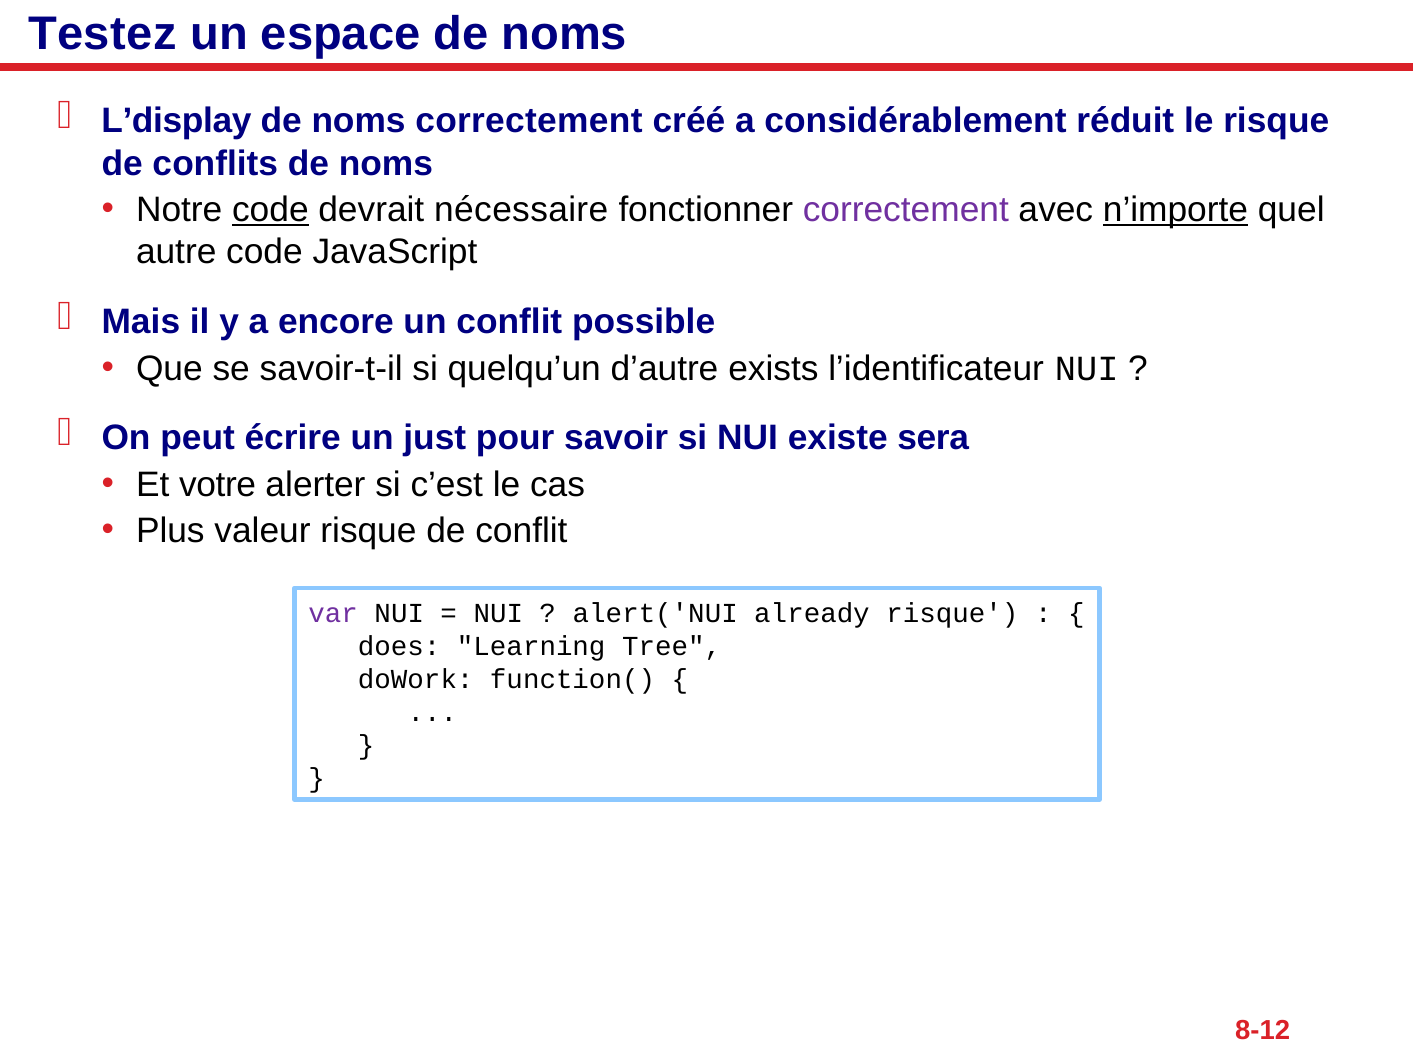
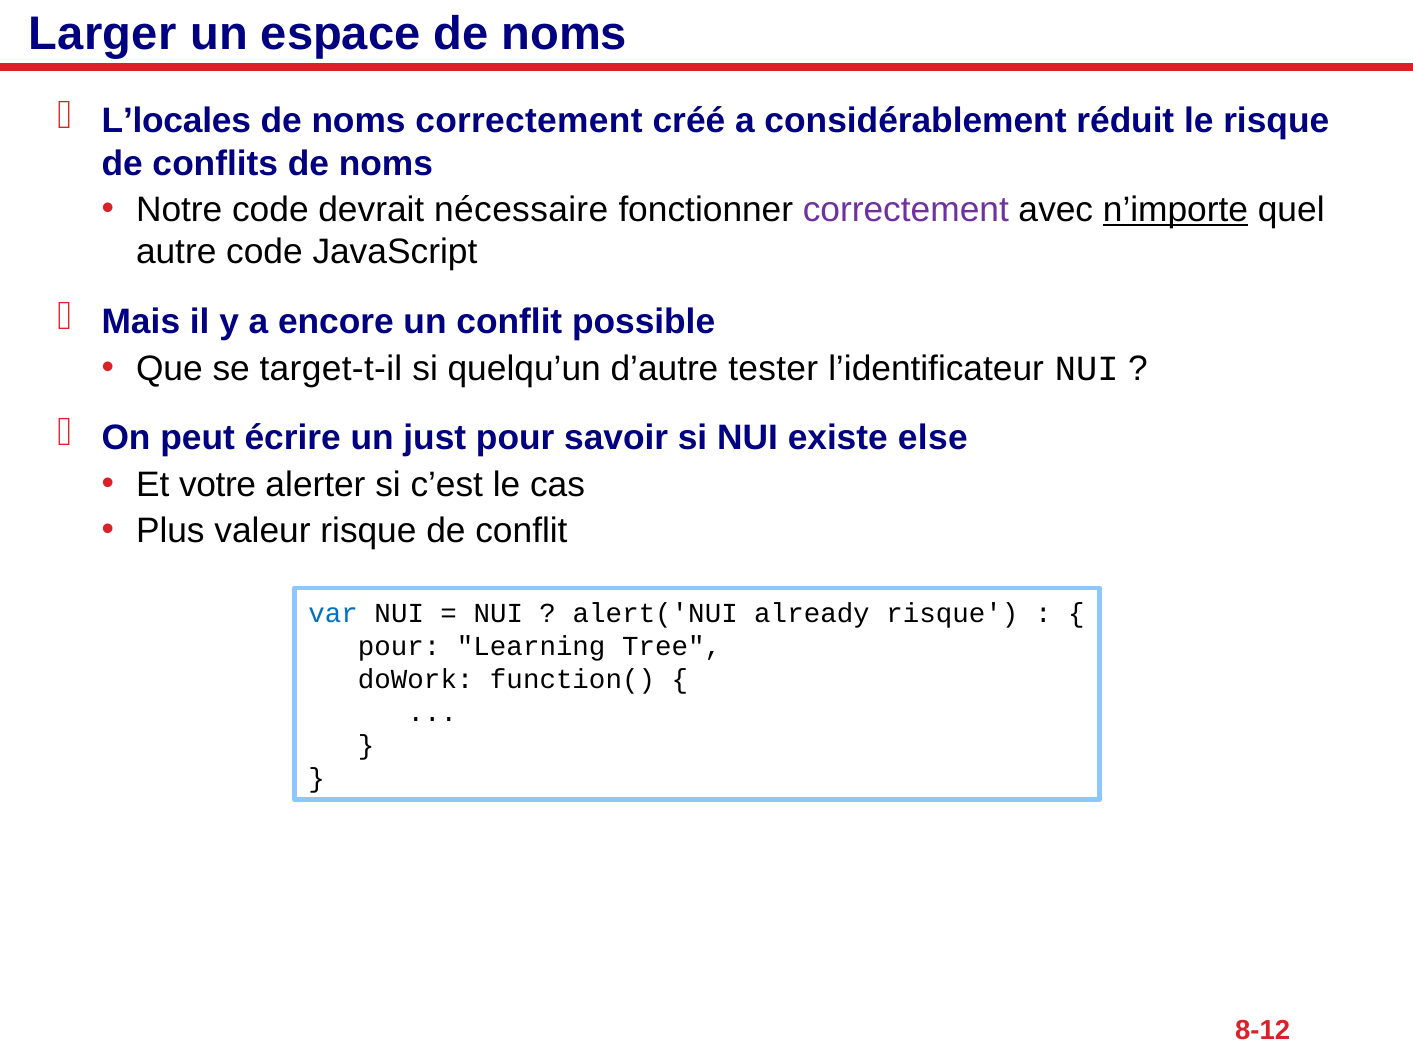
Testez: Testez -> Larger (103, 34)
L’display: L’display -> L’locales (176, 121)
code underline: present -> none (270, 210)
savoir-t-il: savoir-t-il -> target-t-il (331, 368)
exists: exists -> tester (773, 368)
sera: sera -> else (933, 438)
var colour: purple -> blue (333, 613)
does: does -> pour (399, 646)
